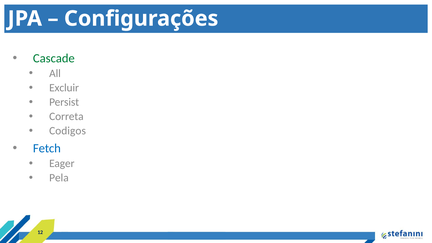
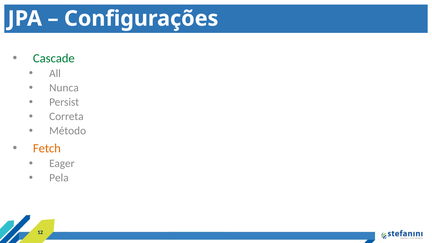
Excluir: Excluir -> Nunca (64, 88)
Codigos: Codigos -> Método (68, 131)
Fetch colour: blue -> orange (47, 148)
